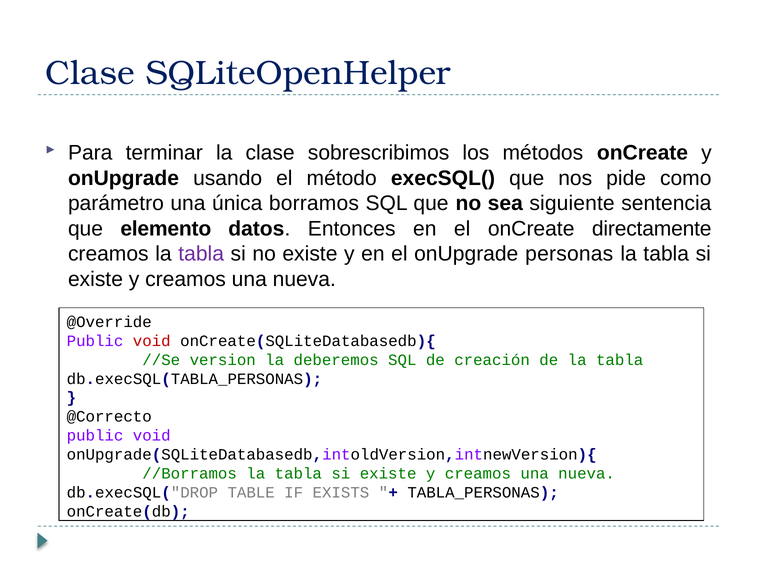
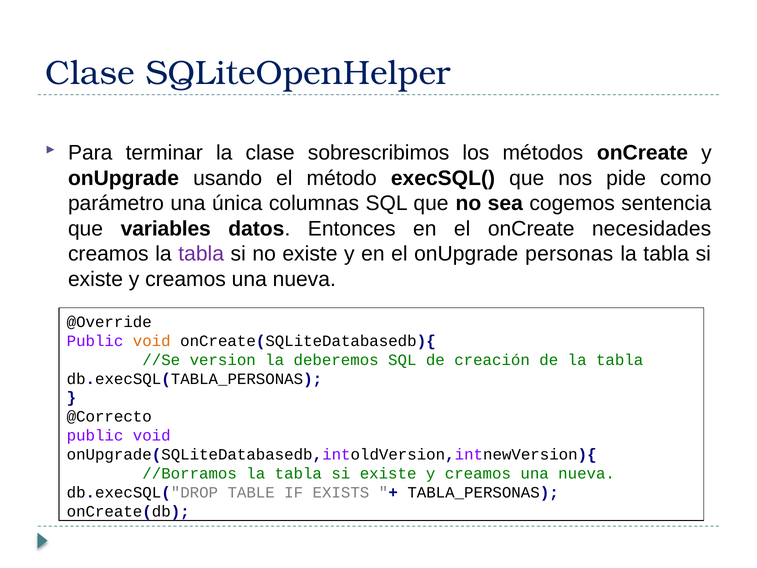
borramos: borramos -> columnas (314, 203)
siguiente: siguiente -> cogemos (572, 203)
elemento: elemento -> variables (166, 229)
directamente: directamente -> necesidades (652, 229)
void colour: red -> orange (152, 341)
